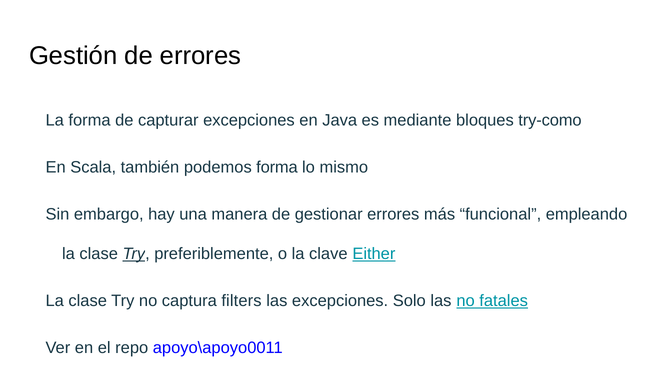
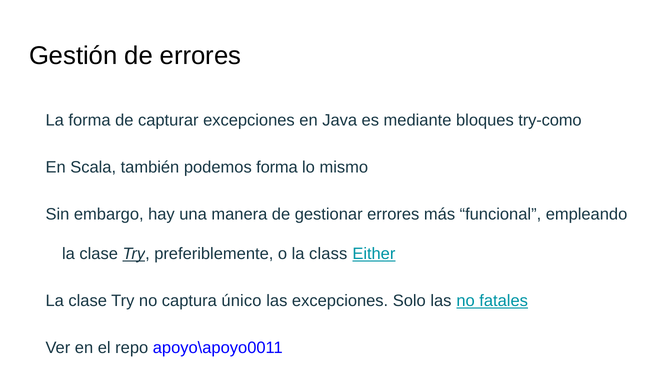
clave: clave -> class (328, 254)
filters: filters -> único (241, 301)
